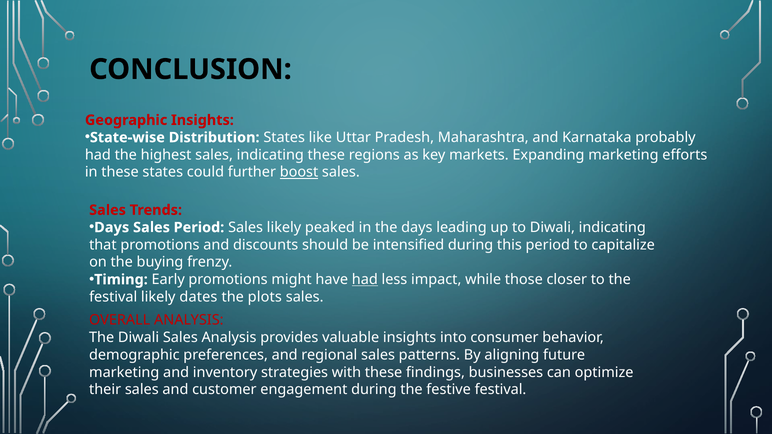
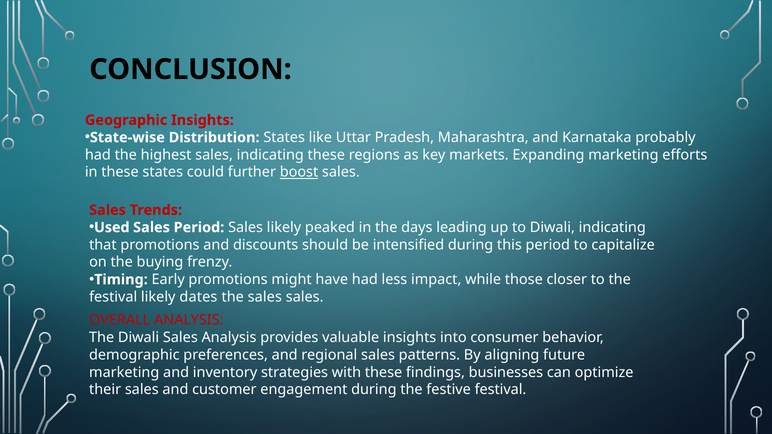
Days: Days -> Used (112, 228)
had underline: present -> none (365, 280)
the plots: plots -> sales (265, 297)
